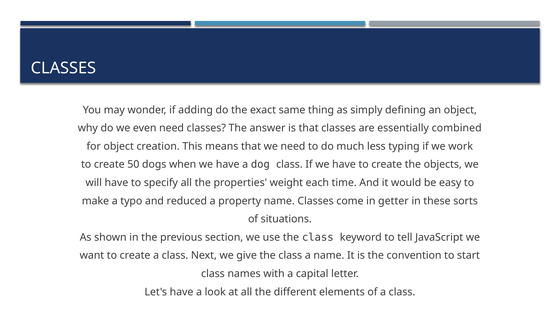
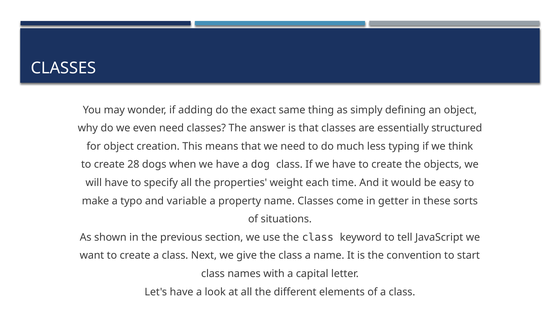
combined: combined -> structured (457, 128)
work: work -> think (461, 146)
50: 50 -> 28 (133, 164)
reduced: reduced -> variable (187, 201)
